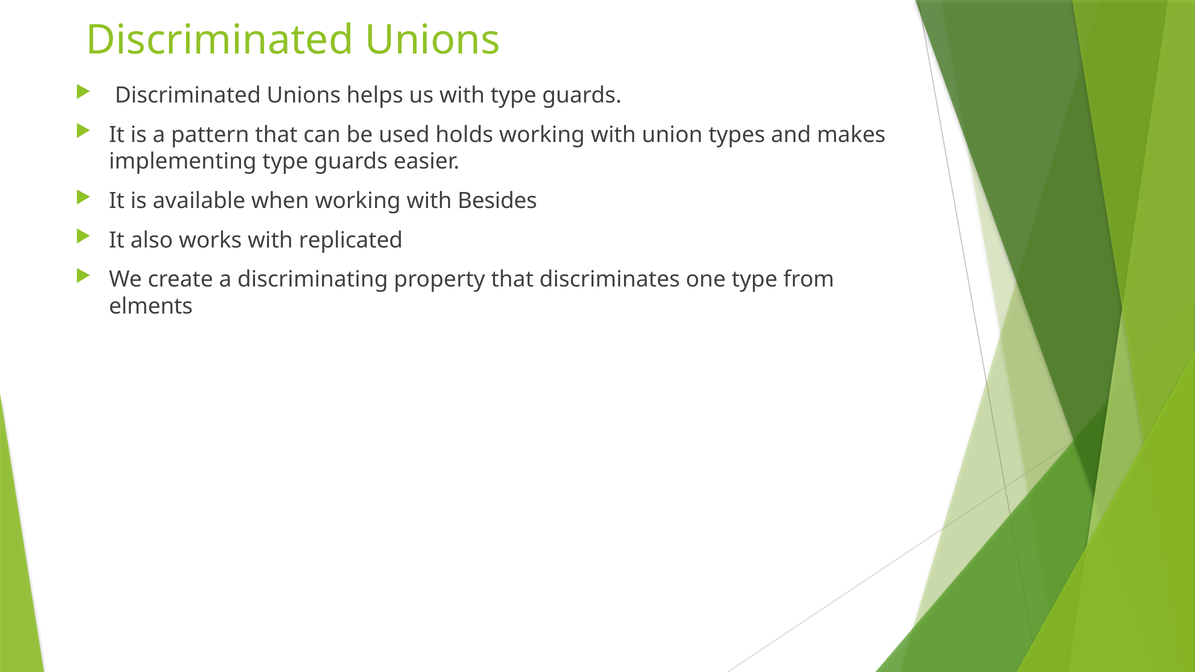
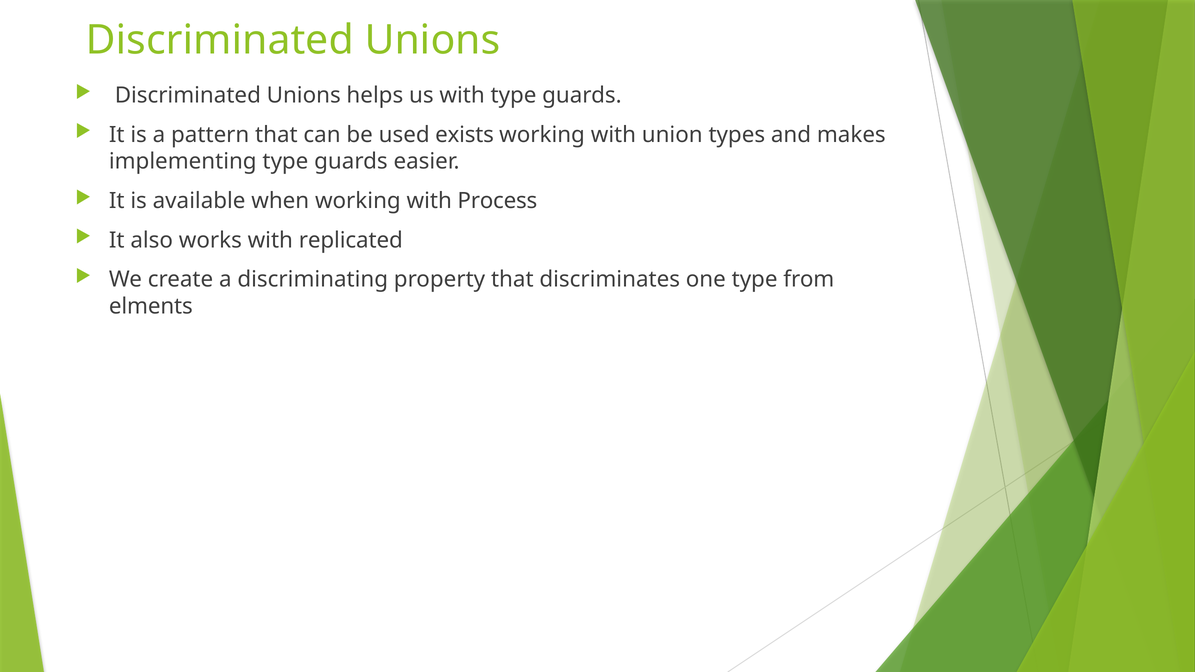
holds: holds -> exists (465, 135)
Besides: Besides -> Process (497, 201)
